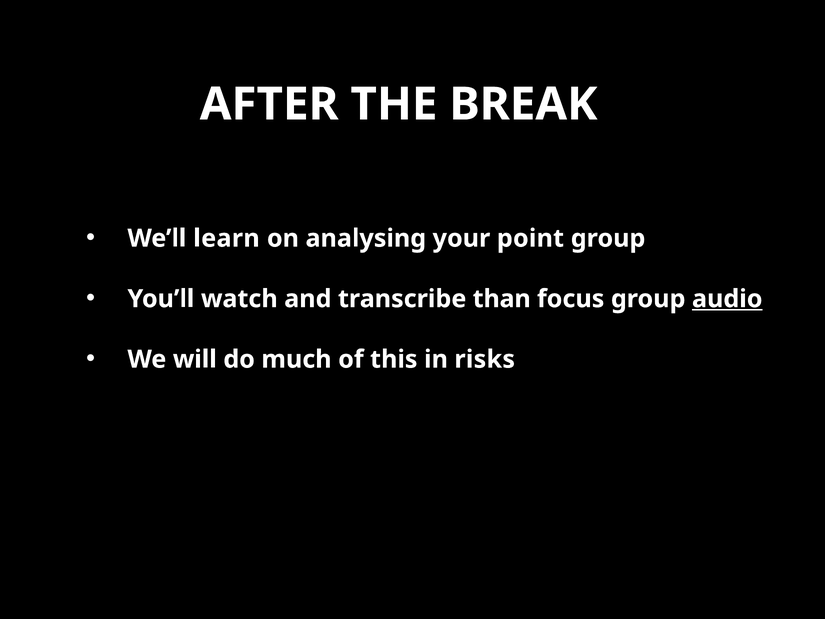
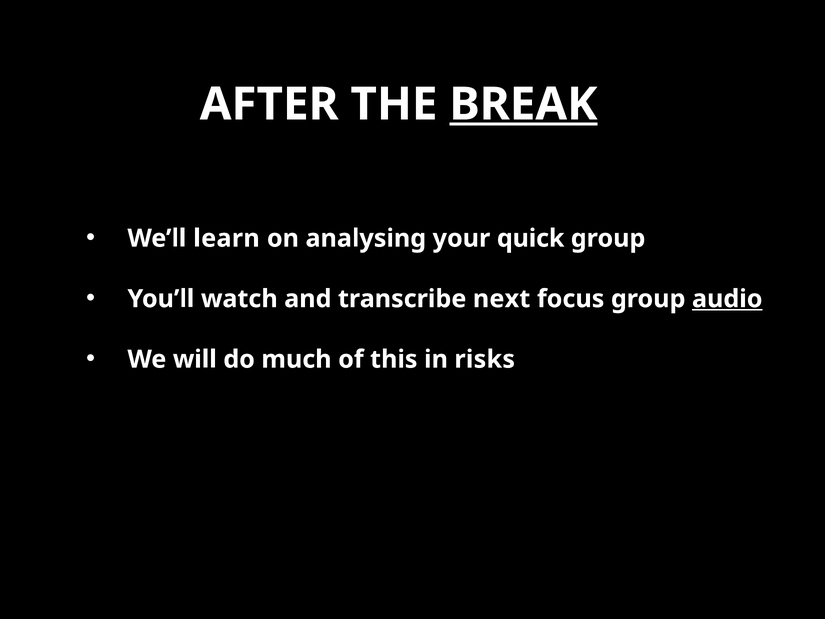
BREAK underline: none -> present (523, 104)
point: point -> quick (531, 238)
than: than -> next (502, 299)
